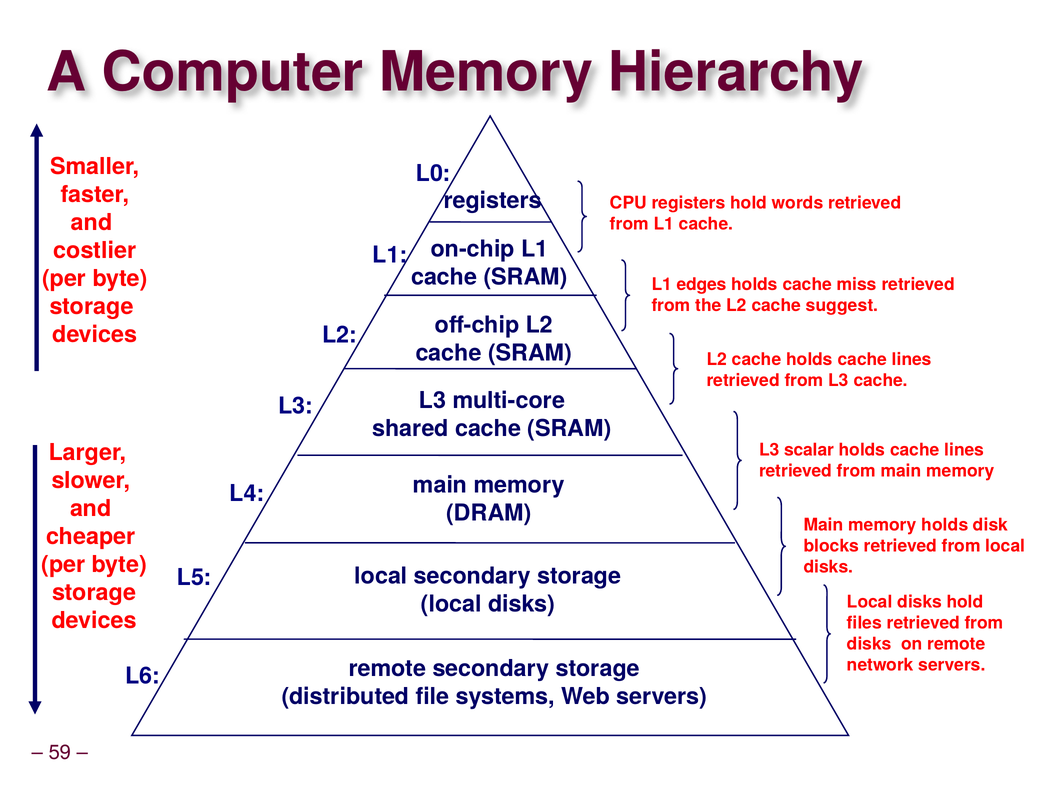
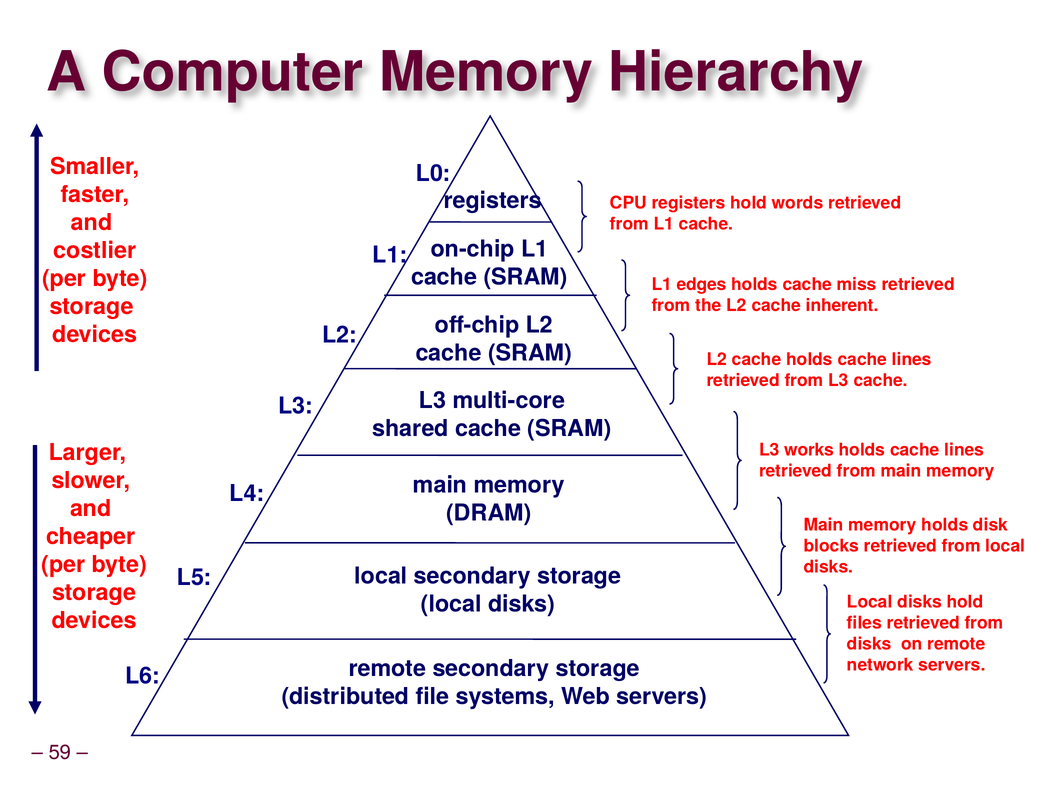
suggest: suggest -> inherent (842, 305)
scalar: scalar -> works (809, 450)
